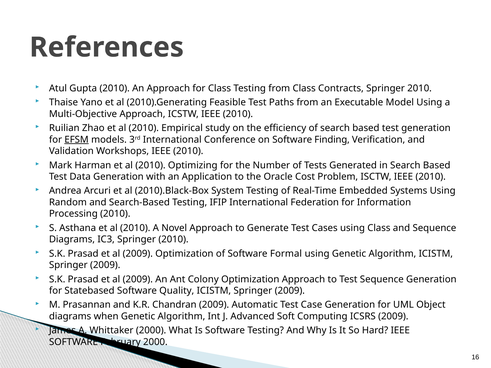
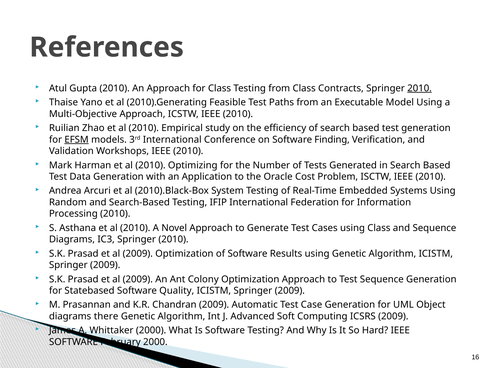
2010 underline: none -> present (420, 88)
Formal: Formal -> Results (286, 254)
when: when -> there (106, 317)
